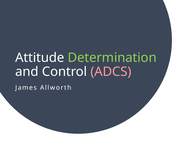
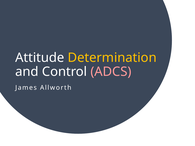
Determination colour: light green -> yellow (112, 58)
